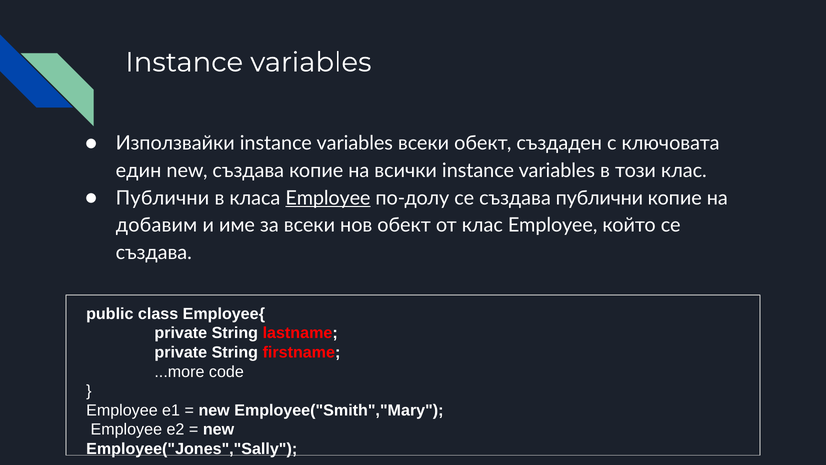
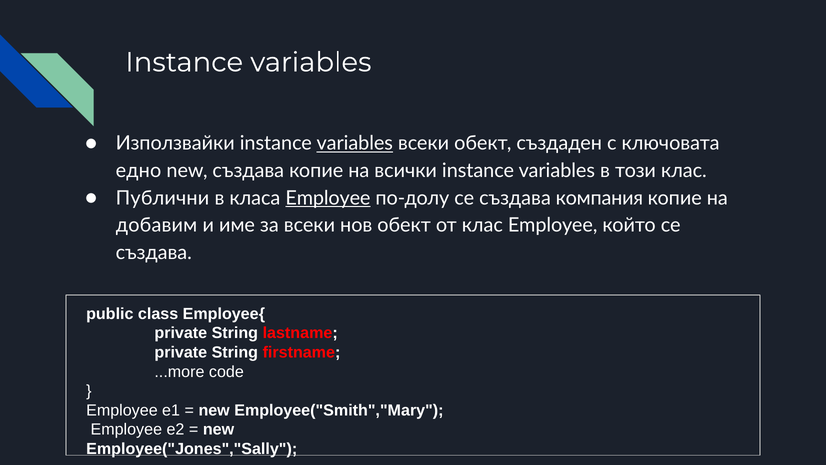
variables underline: none -> present (355, 143)
един: един -> едно (139, 171)
създава публични: публични -> компания (599, 198)
